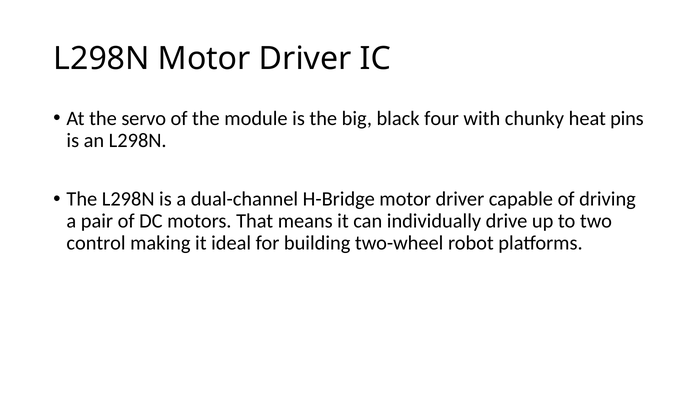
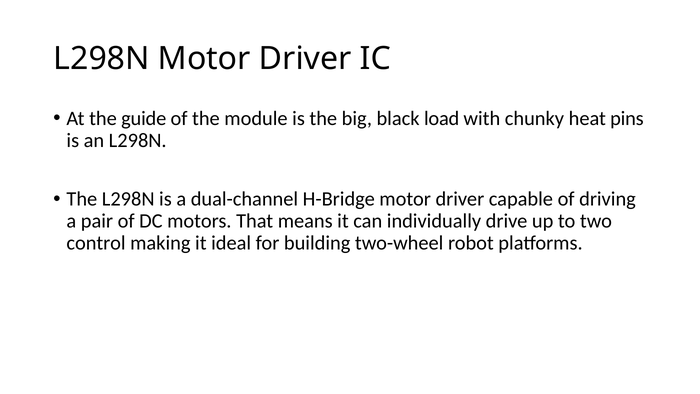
servo: servo -> guide (144, 118)
four: four -> load (442, 118)
